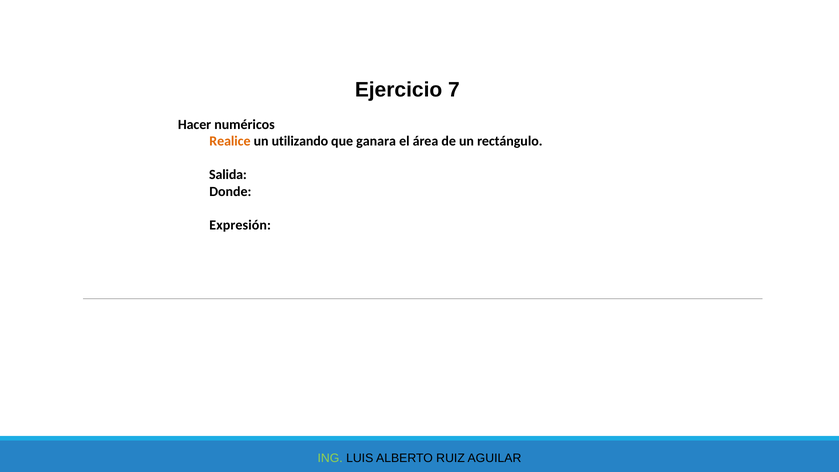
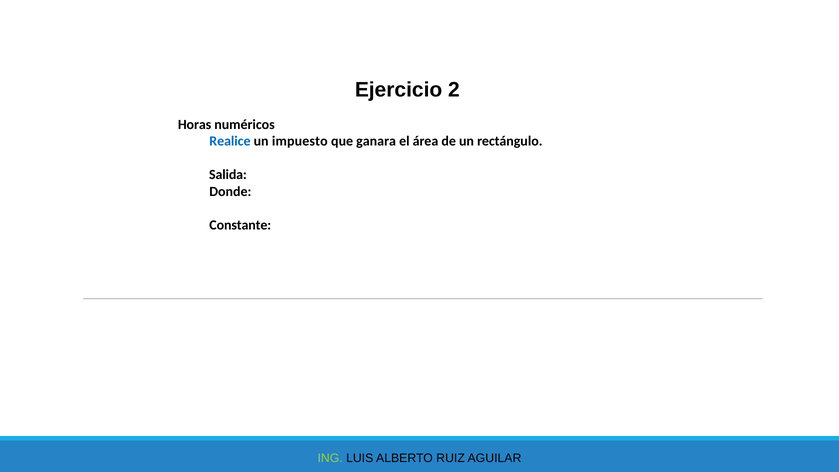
7: 7 -> 2 (454, 90)
Hacer: Hacer -> Horas (195, 125)
Realice colour: orange -> blue (230, 141)
utilizando: utilizando -> impuesto (300, 141)
Expresión: Expresión -> Constante (240, 225)
